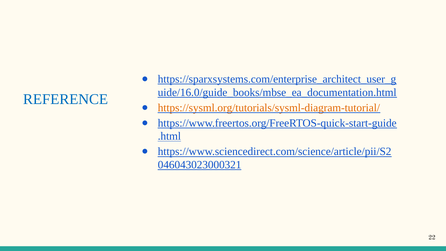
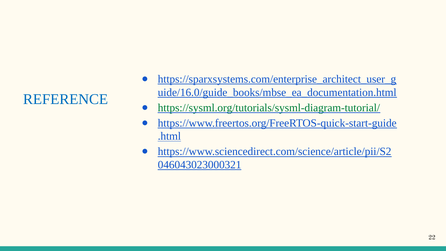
https://sysml.org/tutorials/sysml-diagram-tutorial/ colour: orange -> green (269, 108)
